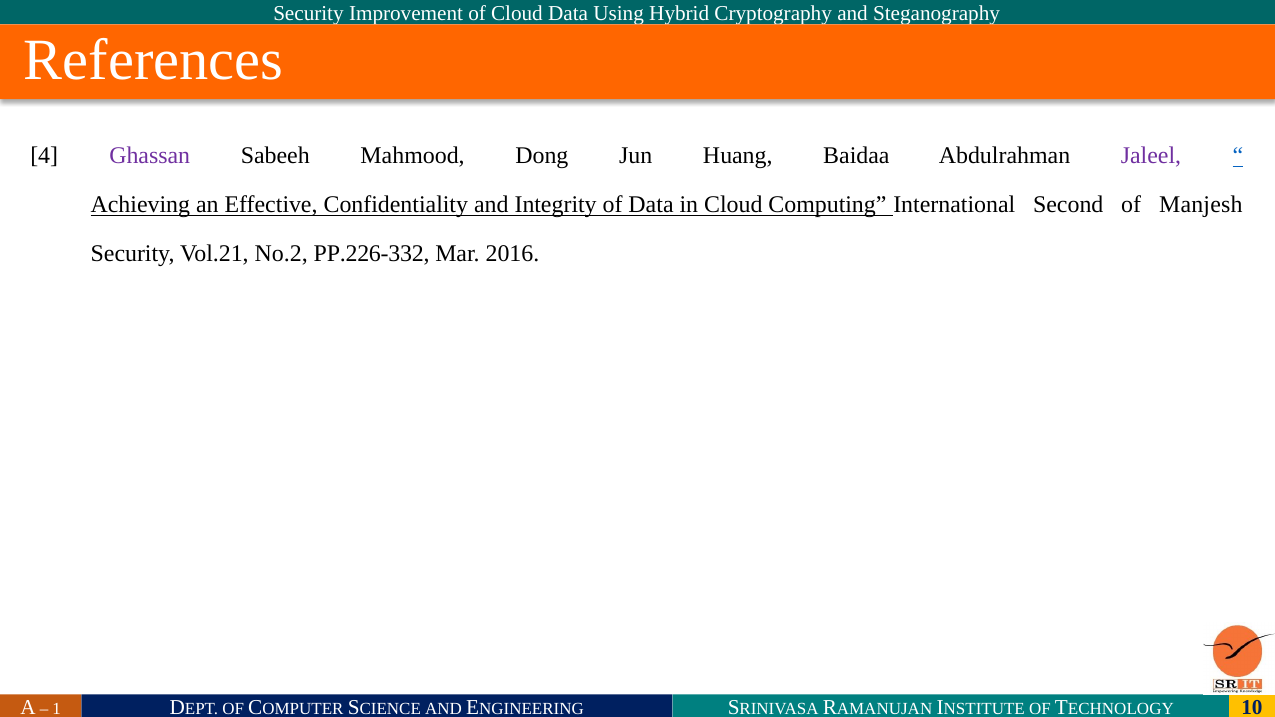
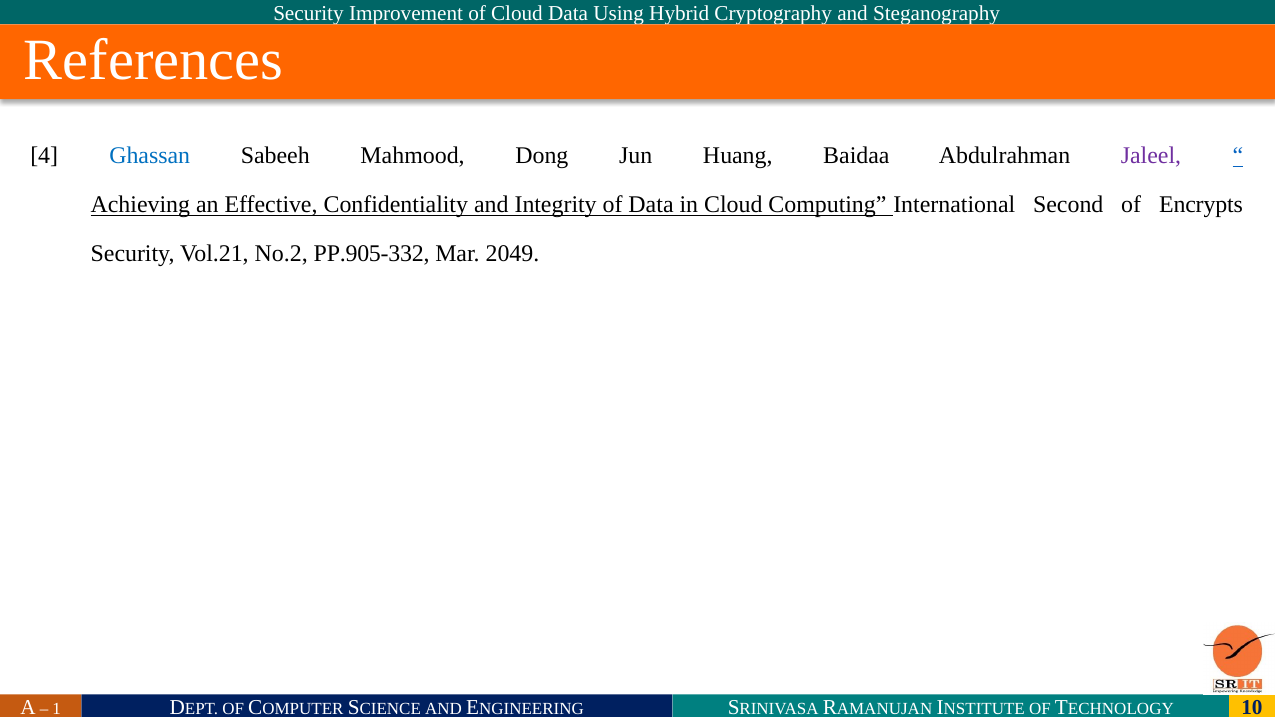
Ghassan colour: purple -> blue (150, 156)
Manjesh: Manjesh -> Encrypts (1201, 205)
PP.226-332: PP.226-332 -> PP.905-332 (372, 254)
2016: 2016 -> 2049 (512, 254)
